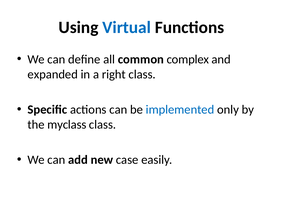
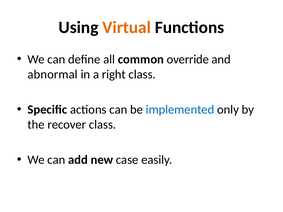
Virtual colour: blue -> orange (127, 27)
complex: complex -> override (188, 59)
expanded: expanded -> abnormal (53, 74)
myclass: myclass -> recover (67, 125)
